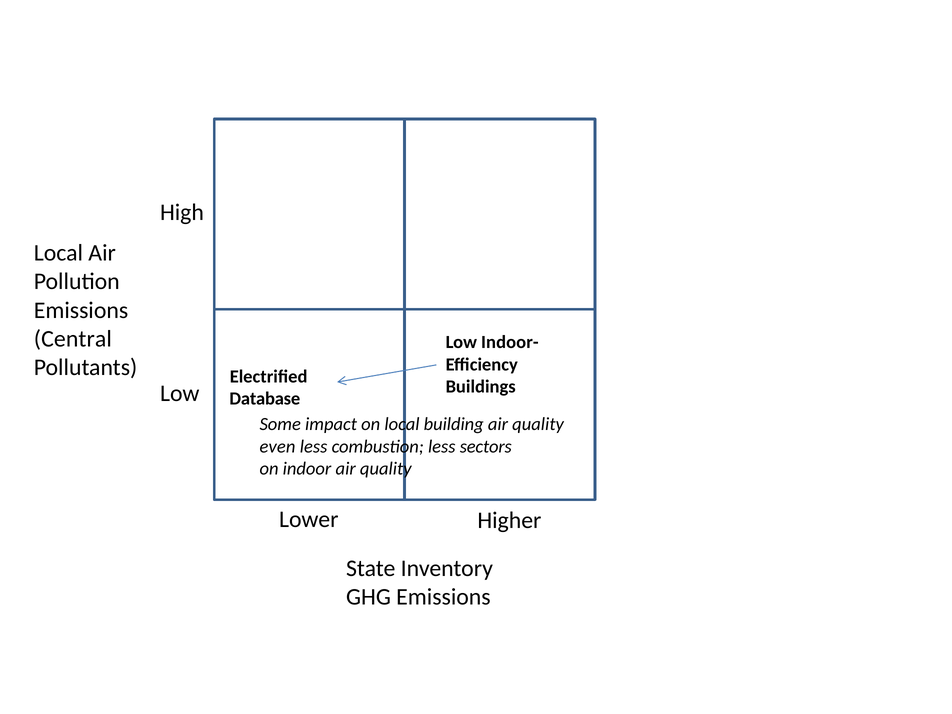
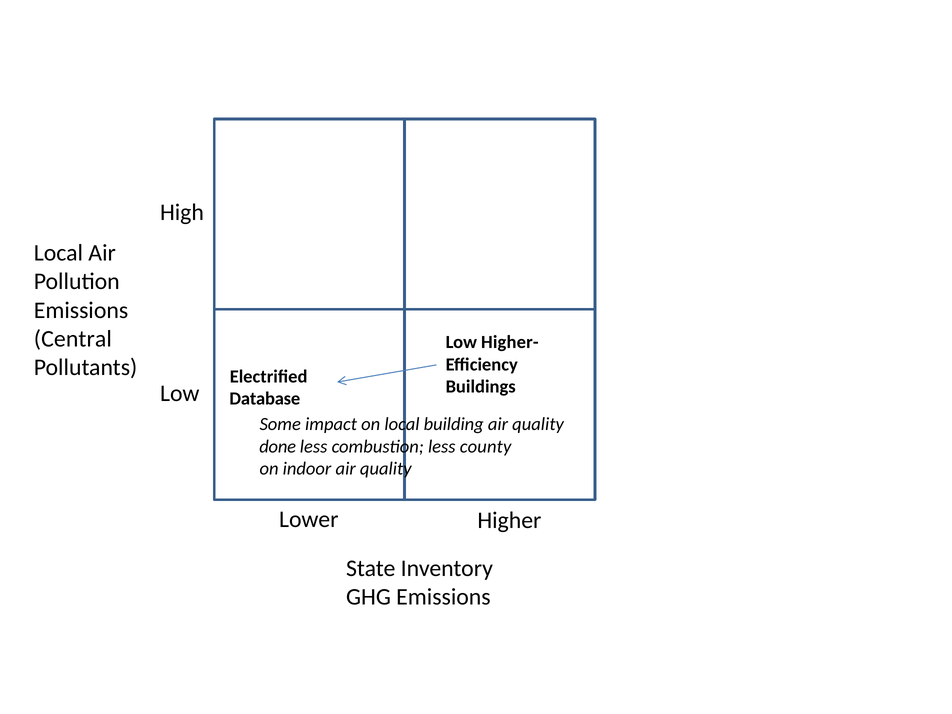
Indoor-: Indoor- -> Higher- (510, 342)
even: even -> done (278, 447)
sectors: sectors -> county (486, 447)
